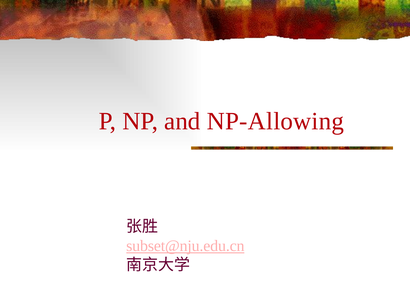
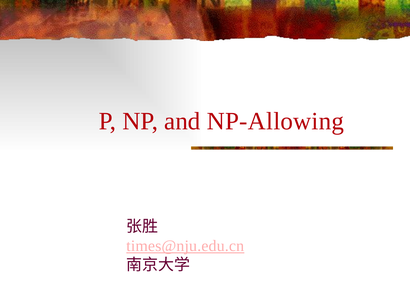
subset@nju.edu.cn: subset@nju.edu.cn -> times@nju.edu.cn (185, 246)
